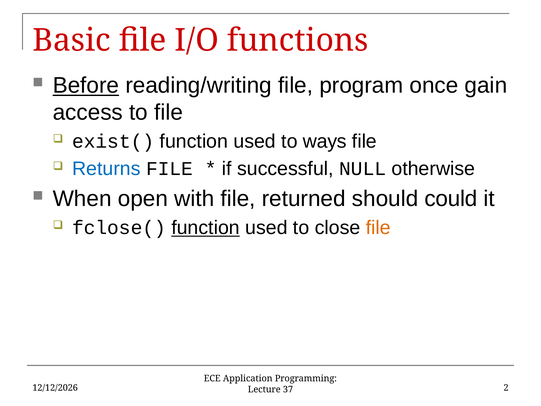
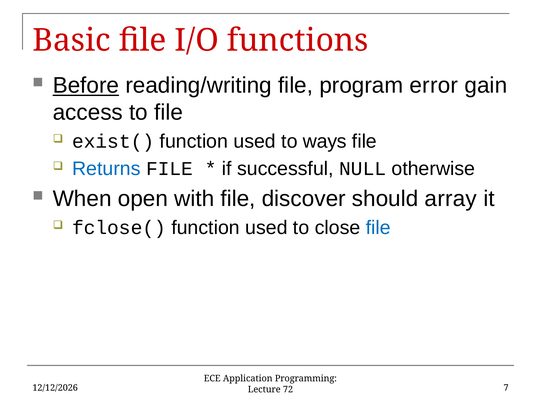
once: once -> error (434, 85)
returned: returned -> discover (304, 199)
could: could -> array (451, 199)
function underline: present -> none (206, 228)
file colour: orange -> blue (378, 228)
2: 2 -> 7 (506, 387)
37: 37 -> 72 (288, 389)
